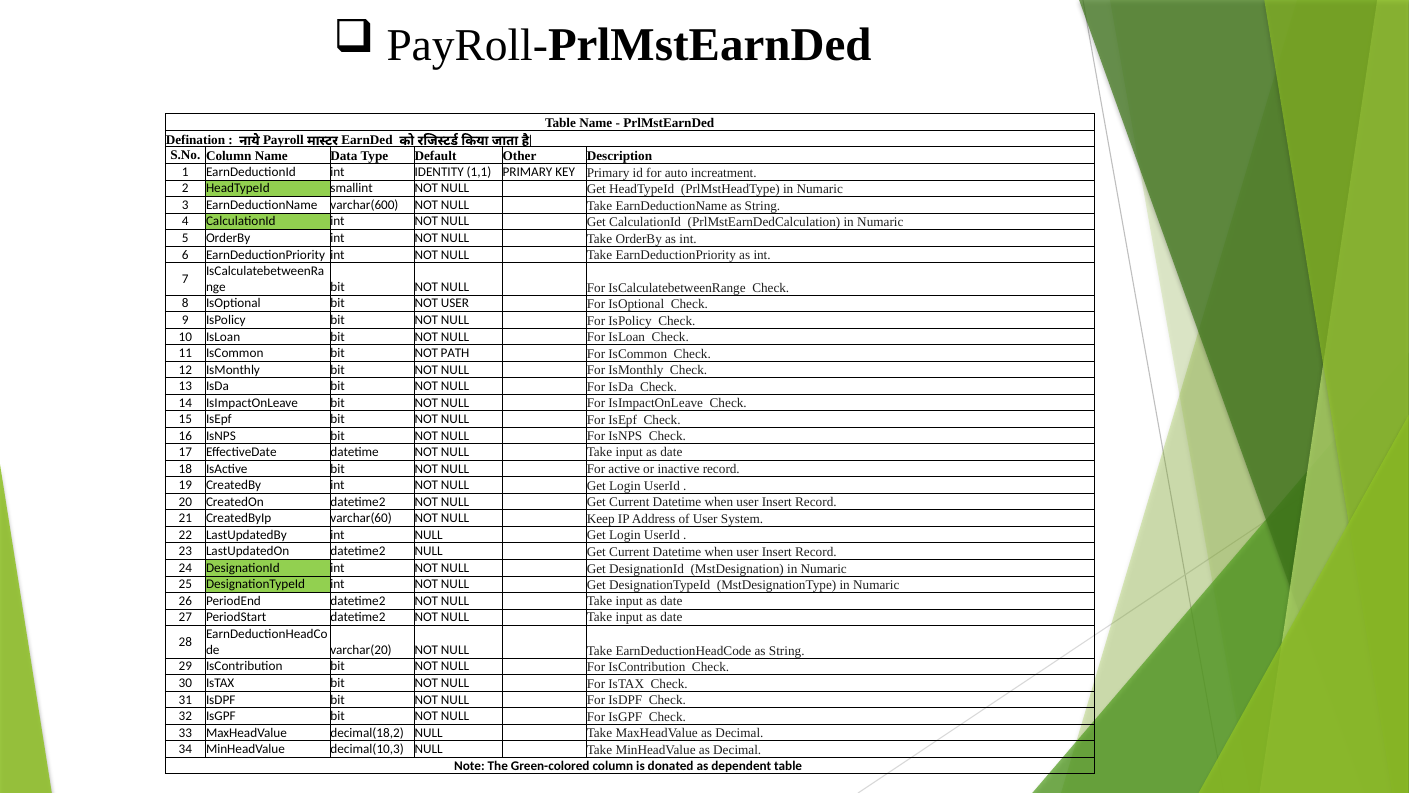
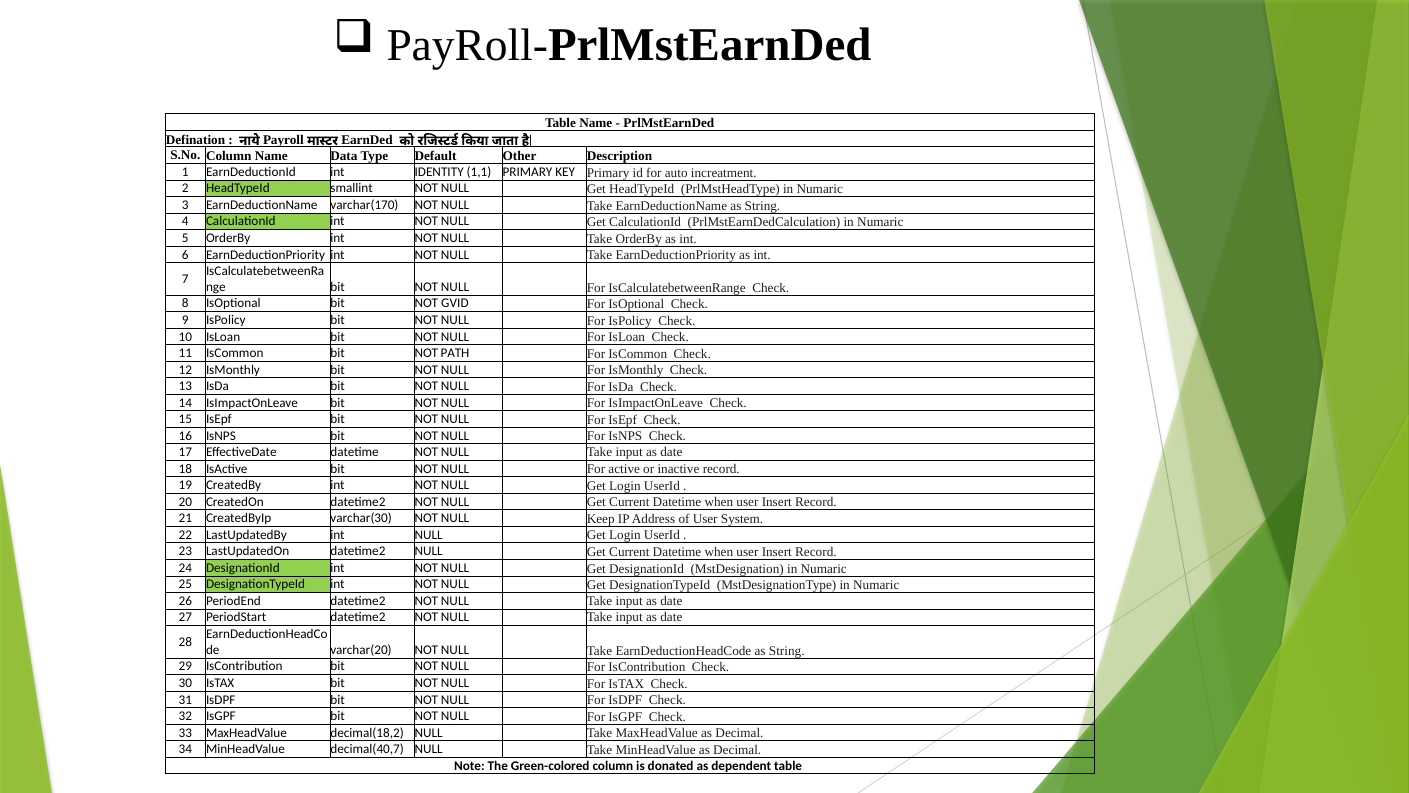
varchar(600: varchar(600 -> varchar(170 (364, 205)
NOT USER: USER -> GVID (455, 303)
varchar(60: varchar(60 -> varchar(30 (361, 518)
decimal(10,3: decimal(10,3 -> decimal(40,7 (367, 749)
